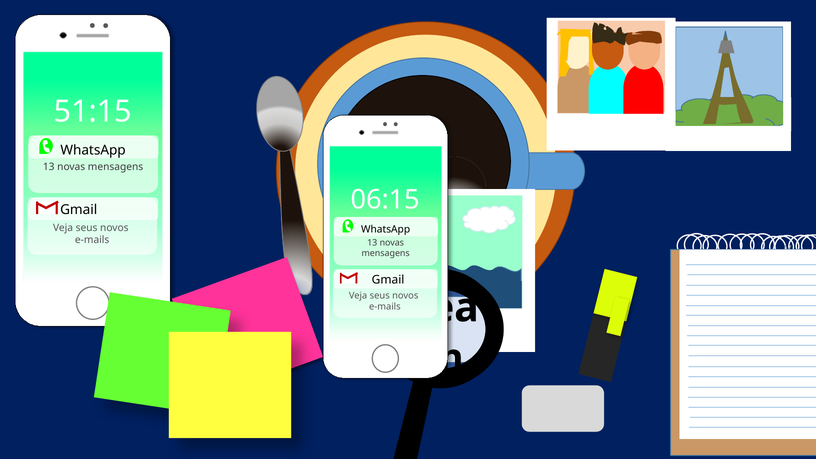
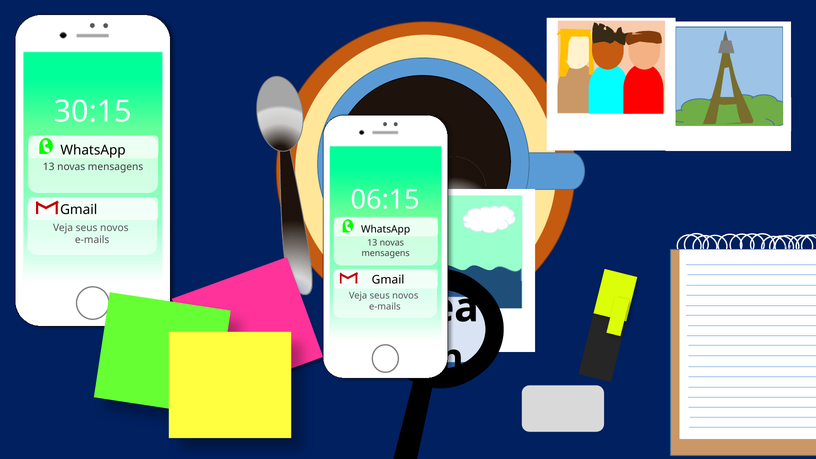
51:15: 51:15 -> 30:15 (93, 111)
